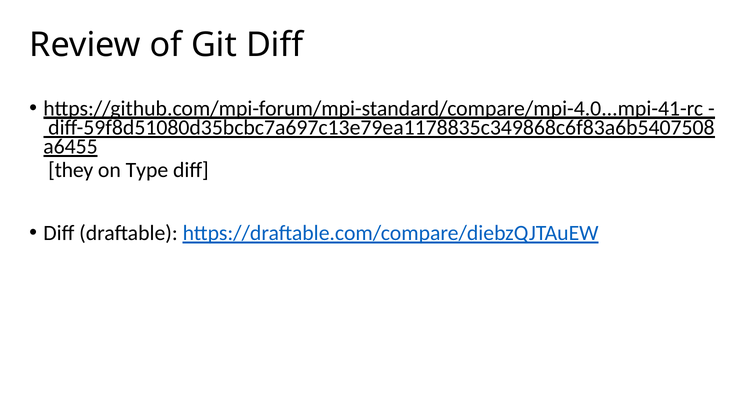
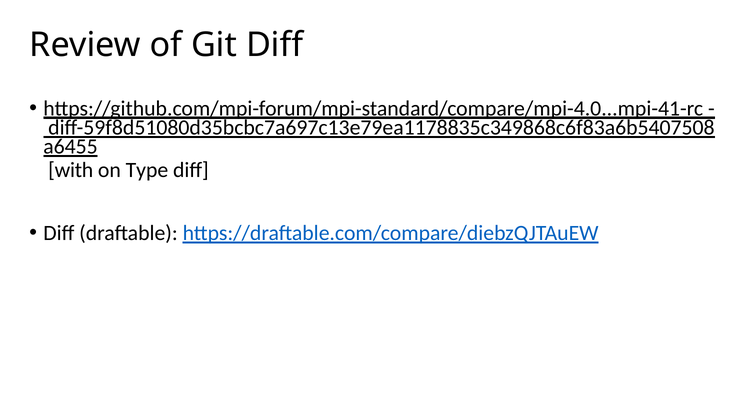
they: they -> with (71, 170)
